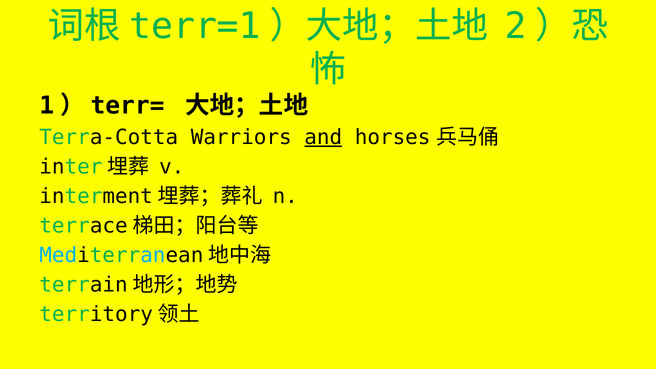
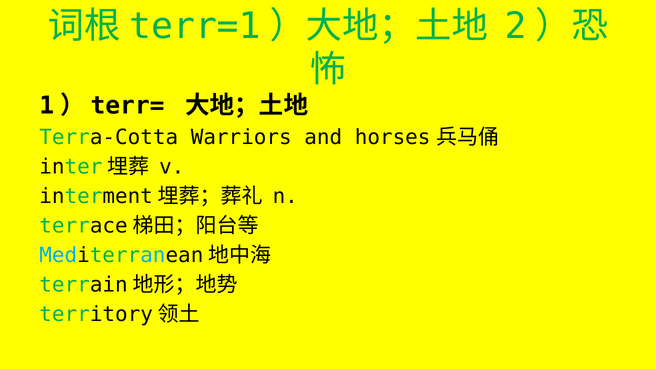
and underline: present -> none (323, 137)
